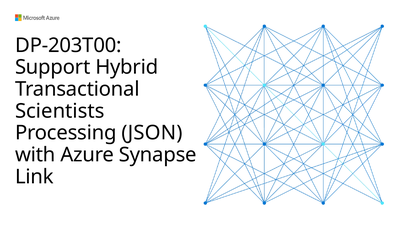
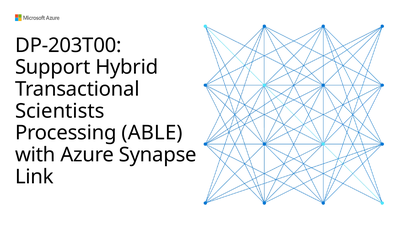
JSON: JSON -> ABLE (152, 133)
